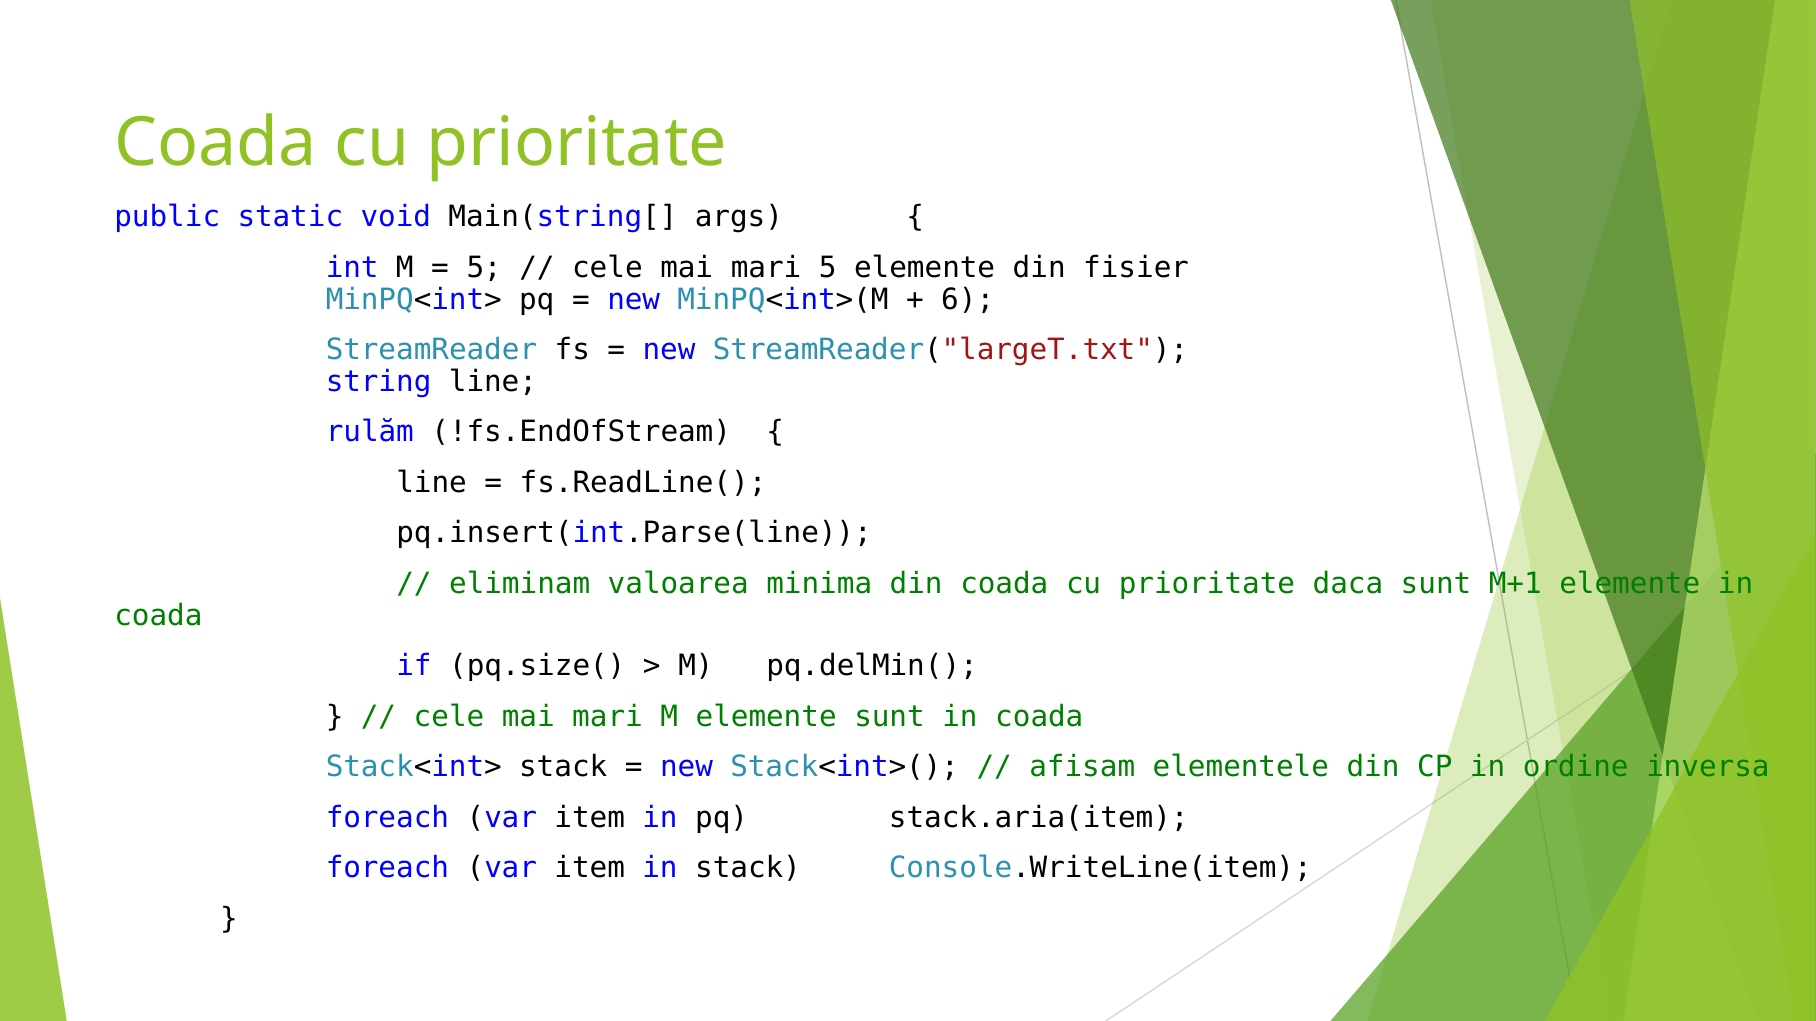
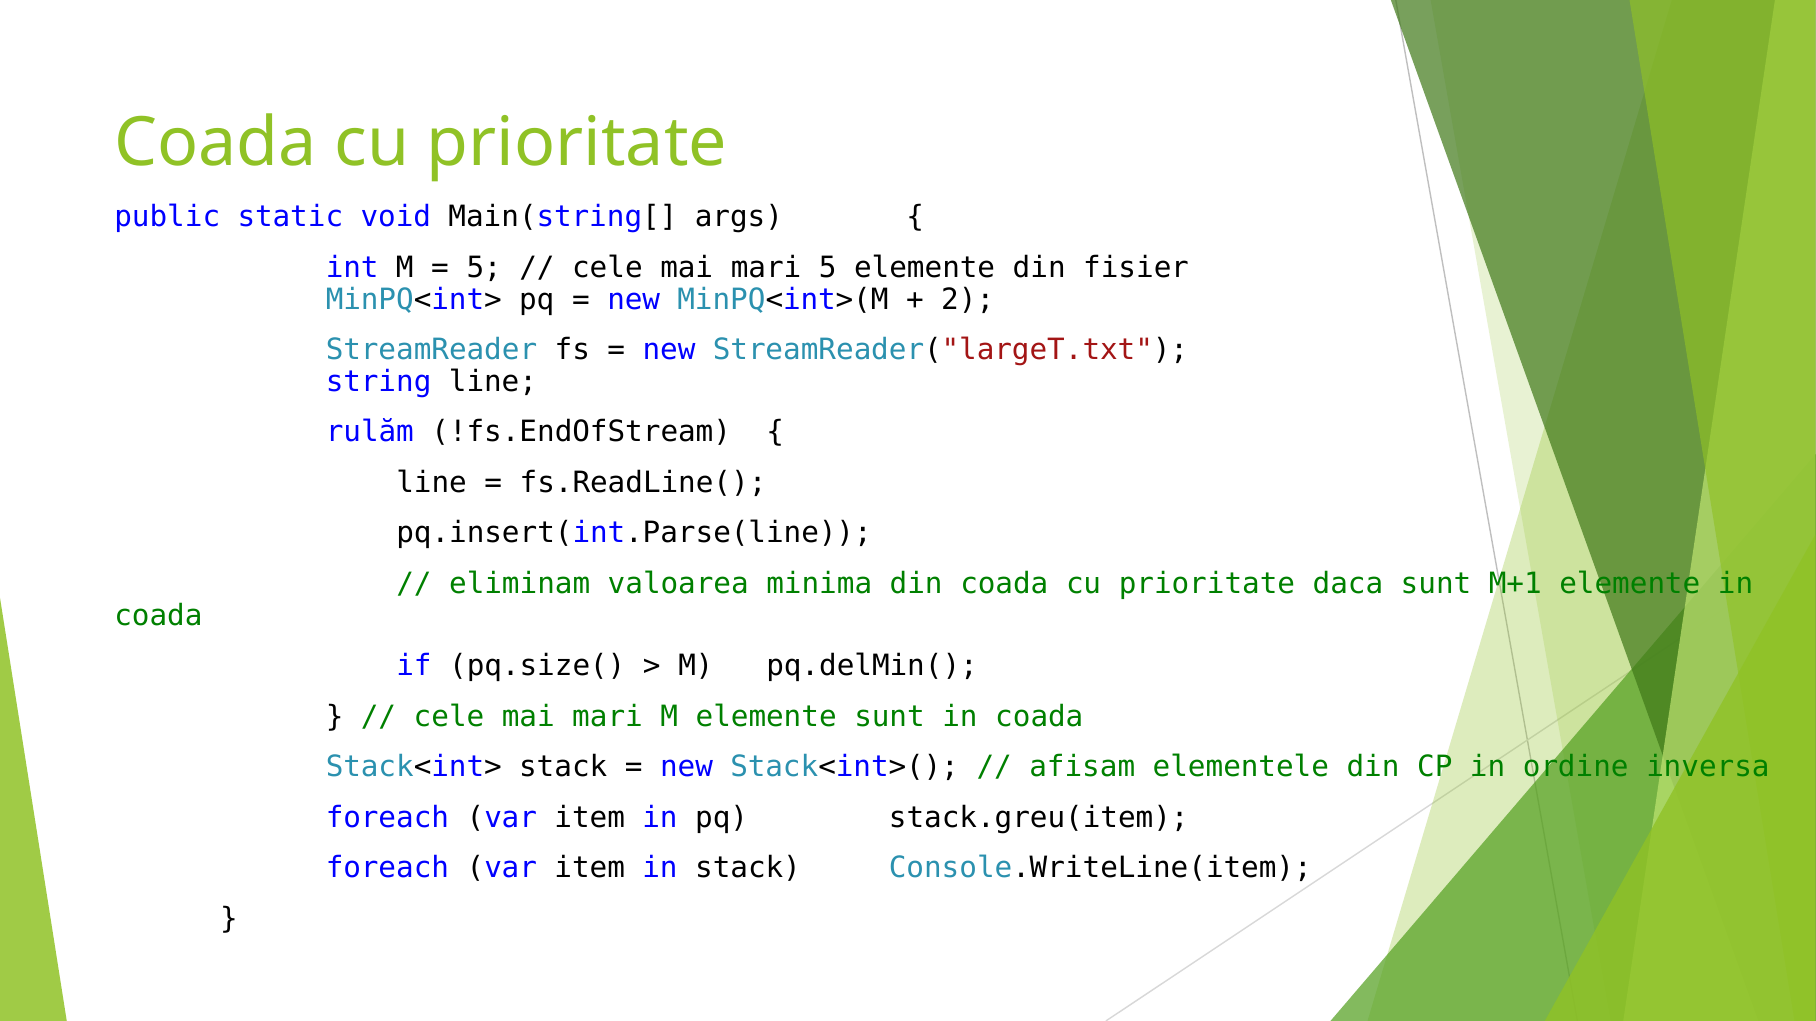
6: 6 -> 2 (968, 300)
stack.aria(item: stack.aria(item -> stack.greu(item (1039, 818)
